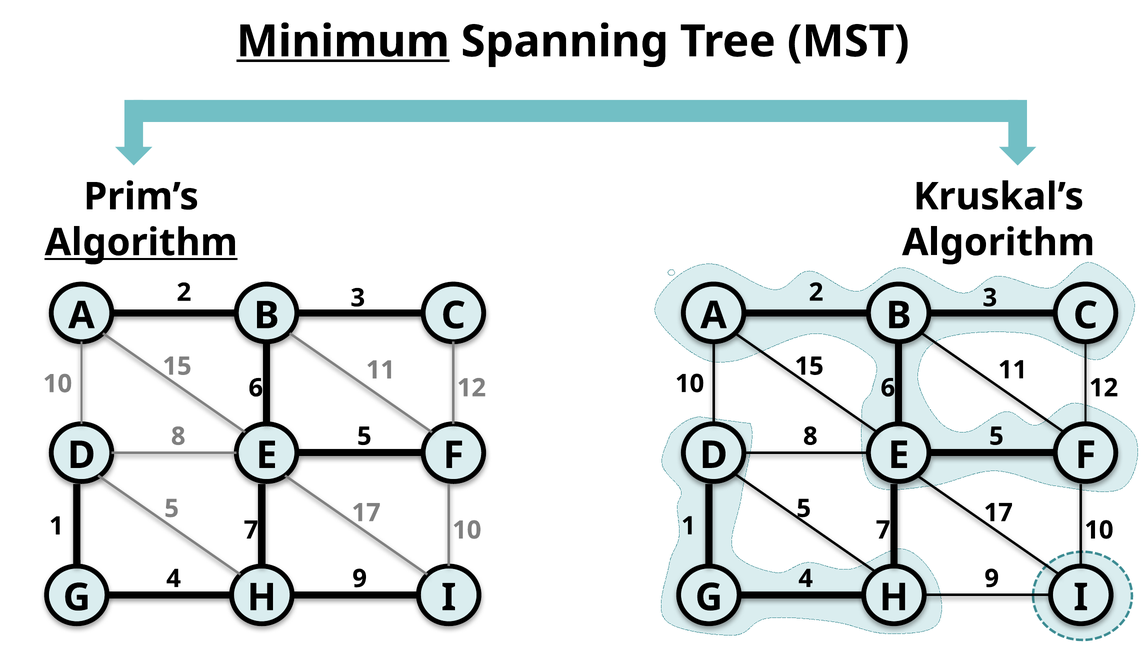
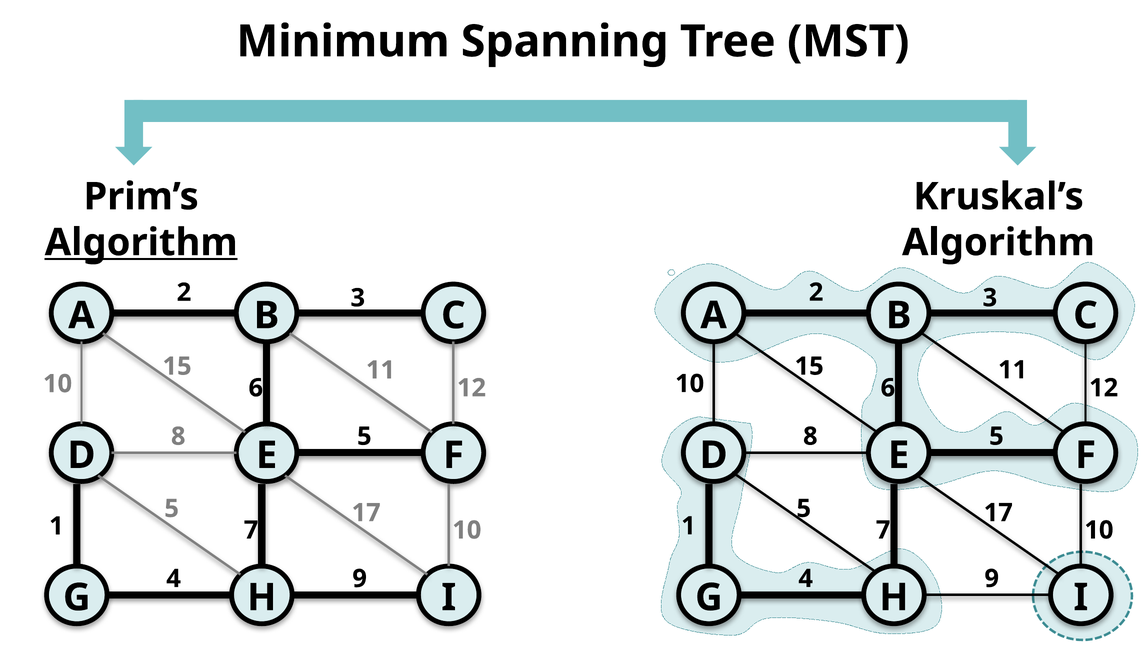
Minimum underline: present -> none (343, 42)
